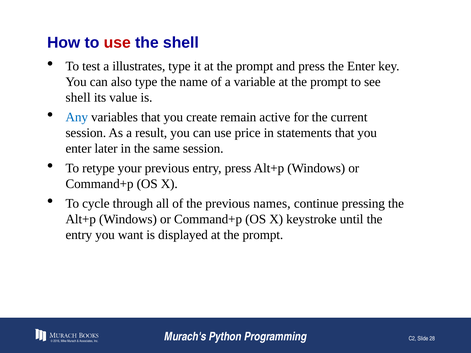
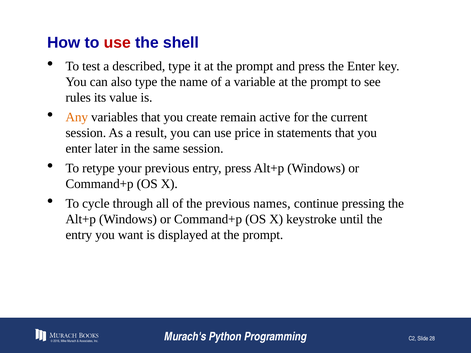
illustrates: illustrates -> described (139, 66)
shell: shell -> rules (78, 97)
Any colour: blue -> orange (77, 117)
